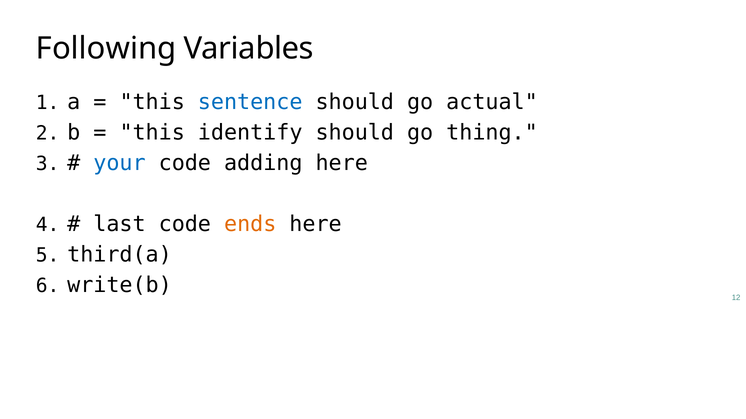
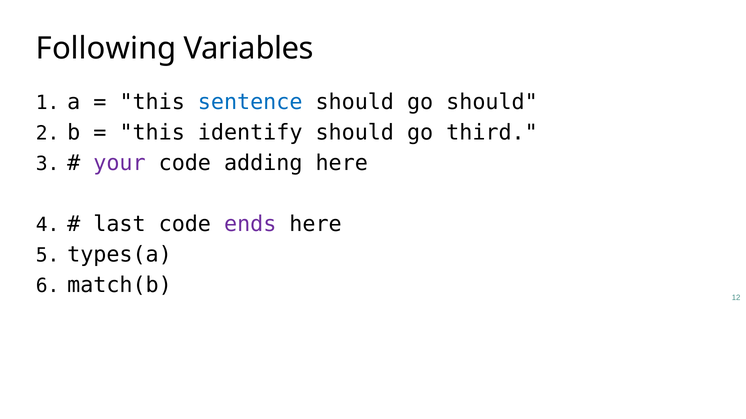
go actual: actual -> should (492, 102)
thing: thing -> third (492, 133)
your colour: blue -> purple (119, 163)
ends colour: orange -> purple (250, 224)
third(a: third(a -> types(a (120, 255)
write(b: write(b -> match(b (120, 285)
